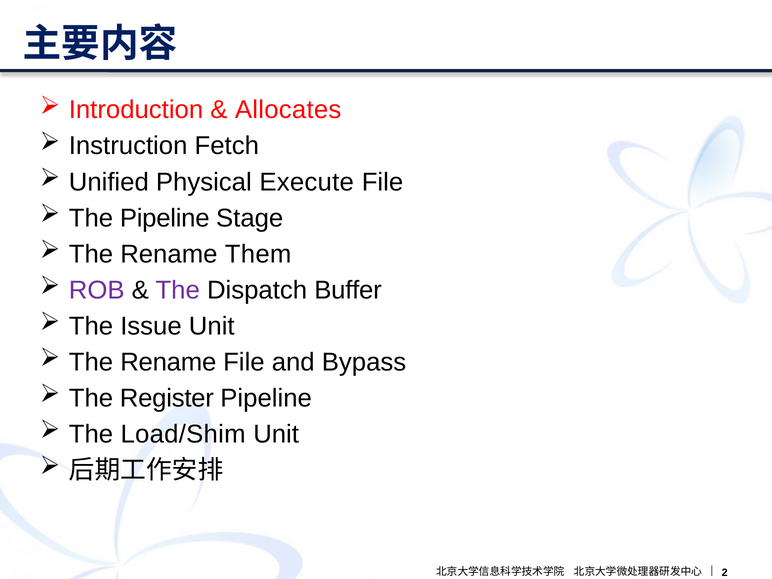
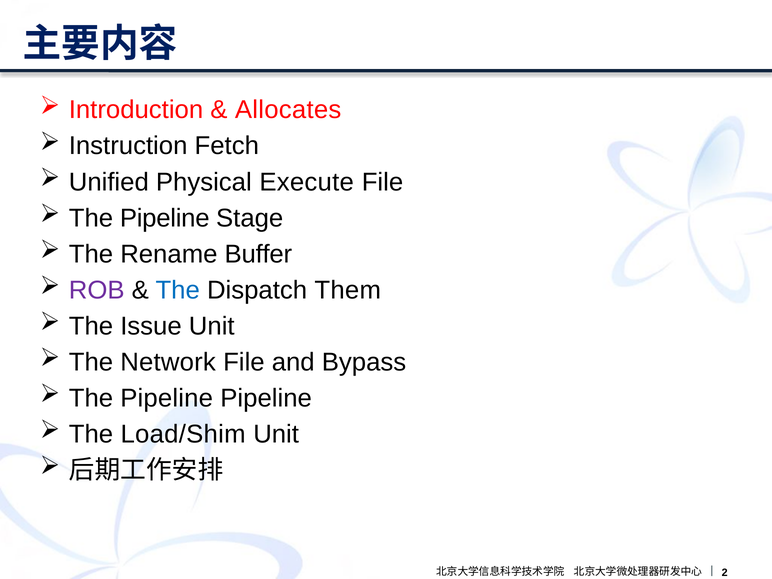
Them: Them -> Buffer (258, 254)
The colour: purple -> blue (178, 290)
Buffer: Buffer -> Them (348, 290)
Rename: Rename -> Network (168, 362)
Register: Register -> Pipeline (167, 398)
